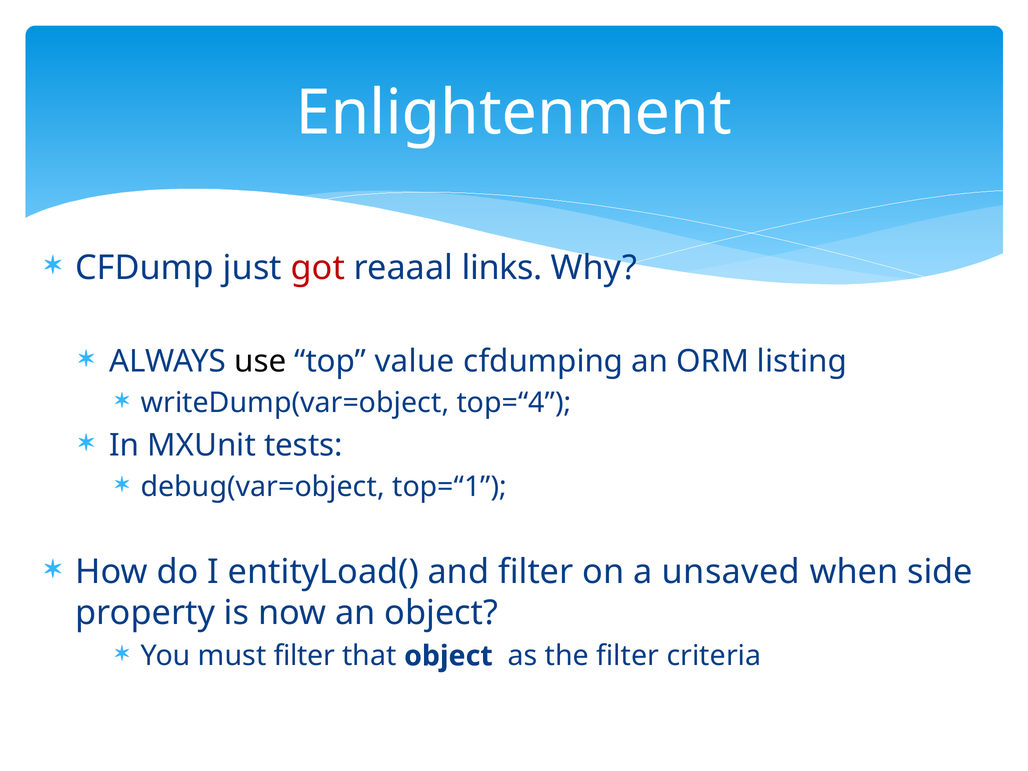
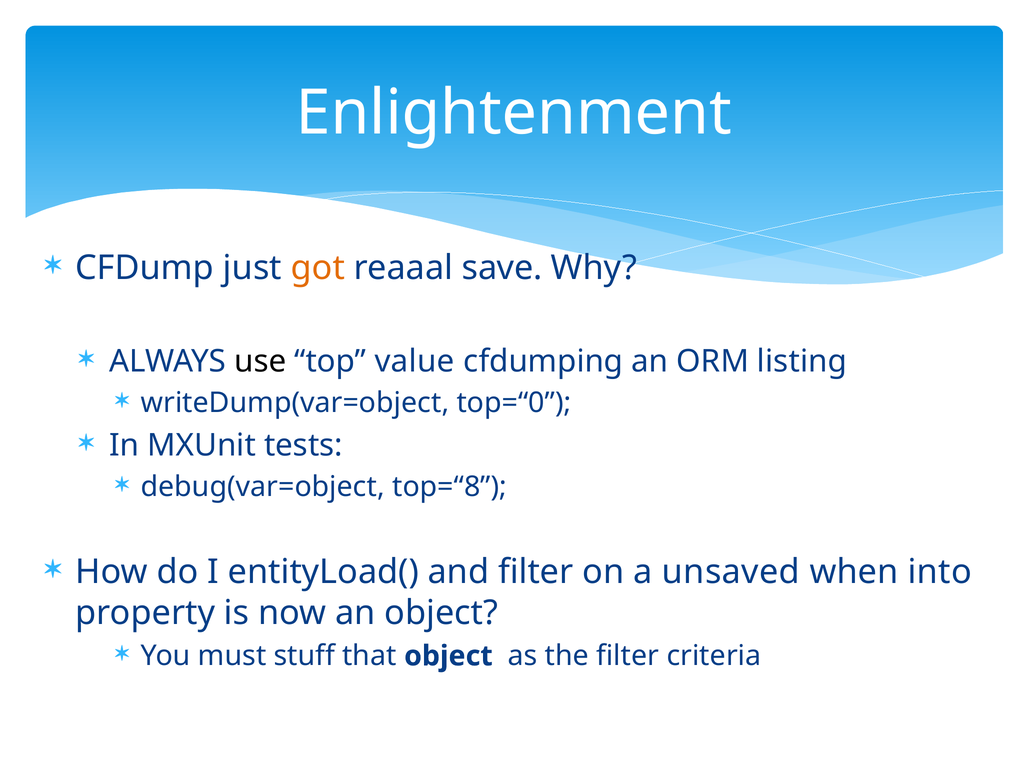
got colour: red -> orange (318, 268)
links: links -> save (502, 268)
top=“4: top=“4 -> top=“0 (514, 403)
top=“1: top=“1 -> top=“8 (450, 487)
side: side -> into (940, 572)
must filter: filter -> stuff (304, 656)
